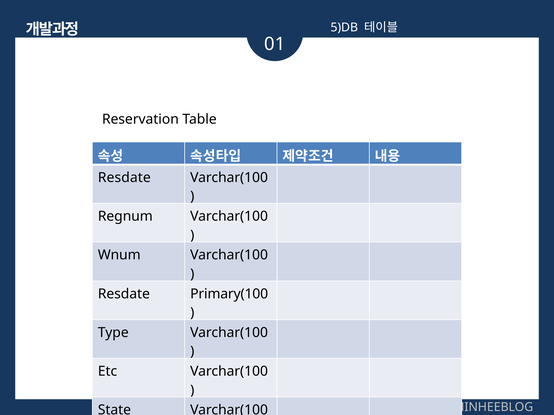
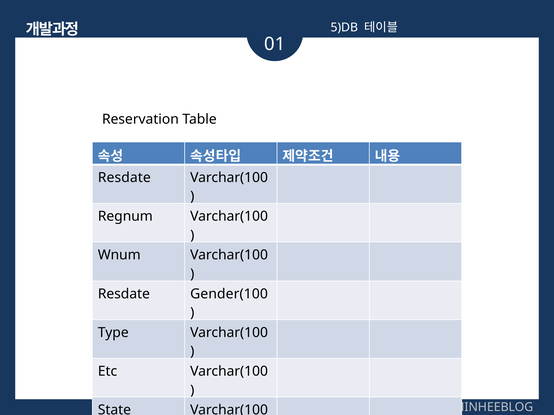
Primary(100: Primary(100 -> Gender(100 (229, 294)
